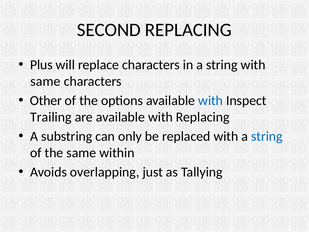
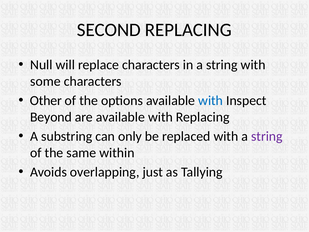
Plus: Plus -> Null (41, 65)
same: same -> some (45, 81)
Trailing: Trailing -> Beyond (51, 117)
string colour: blue -> purple (267, 136)
